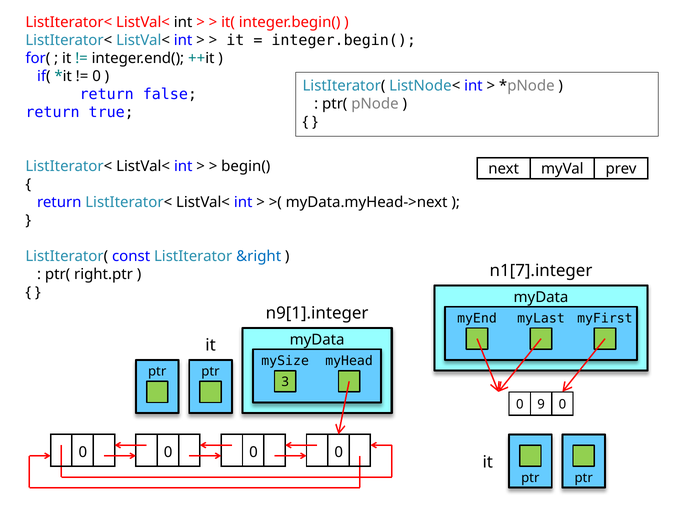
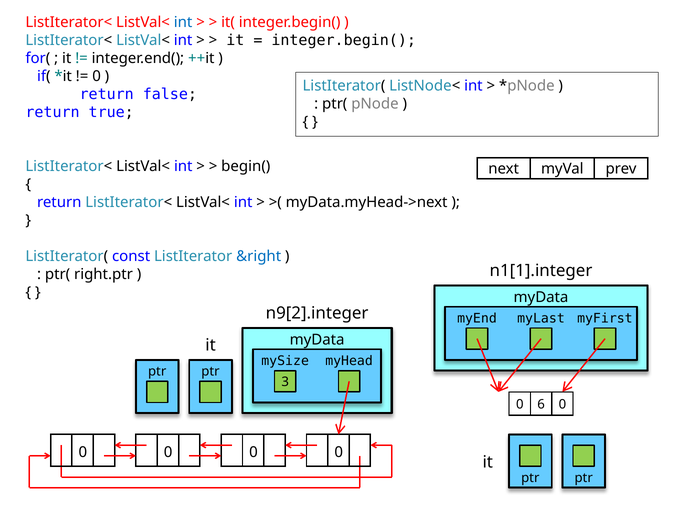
int colour: black -> blue (183, 22)
n1[7].integer: n1[7].integer -> n1[1].integer (541, 271)
n9[1].integer: n9[1].integer -> n9[2].integer (317, 314)
9: 9 -> 6 (541, 405)
